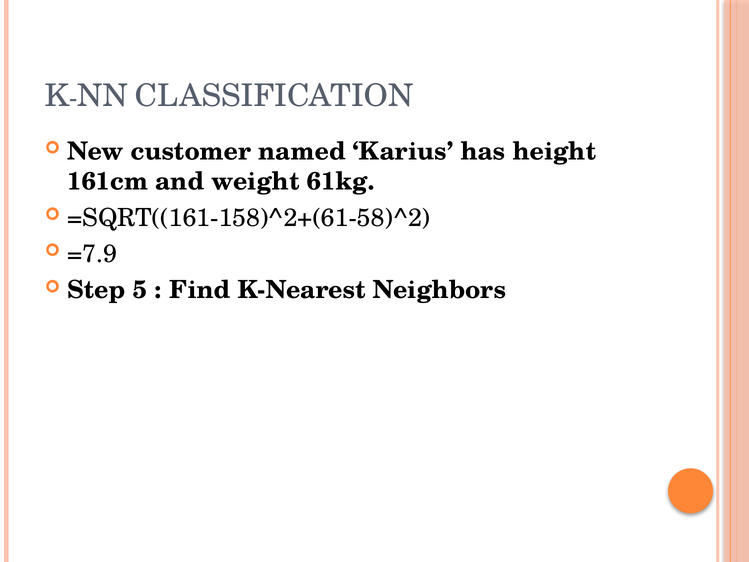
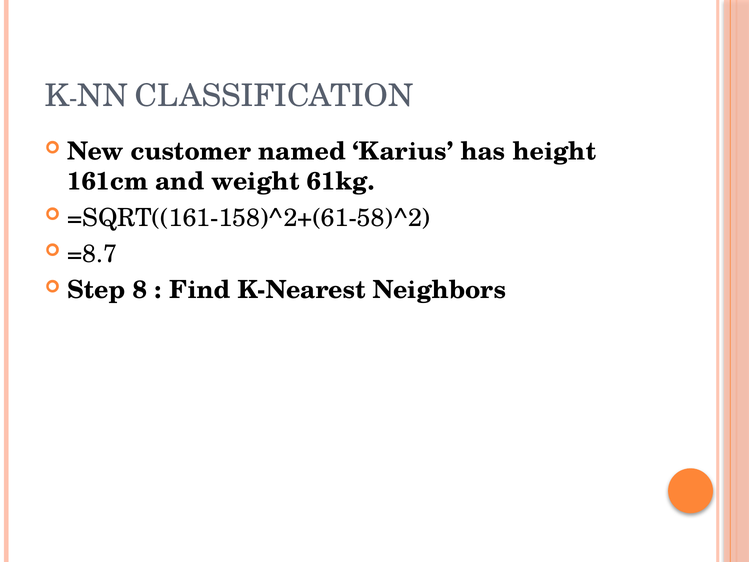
=7.9: =7.9 -> =8.7 (92, 254)
5: 5 -> 8 (140, 290)
